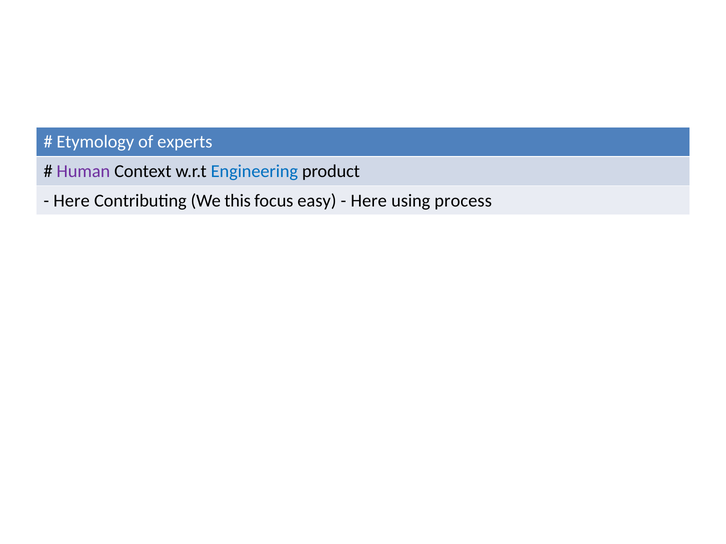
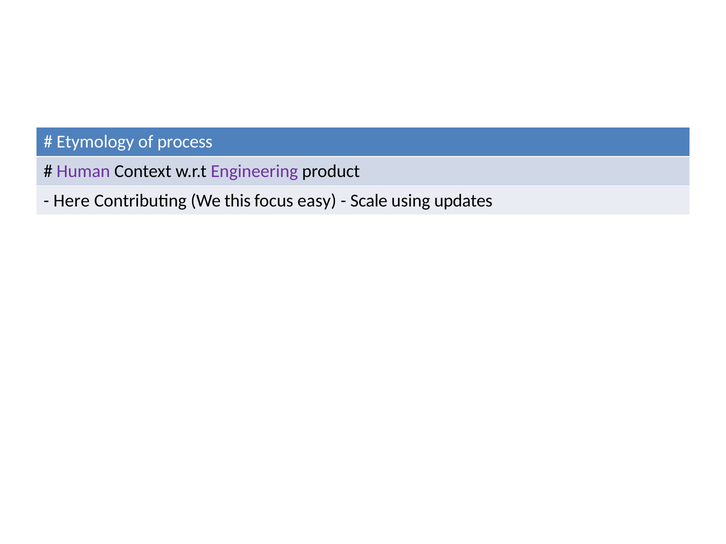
experts: experts -> process (185, 142)
Engineering colour: blue -> purple (254, 171)
Here: Here -> Scale (369, 201)
process: process -> updates (463, 201)
